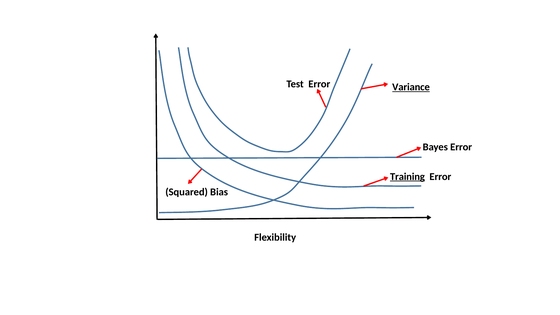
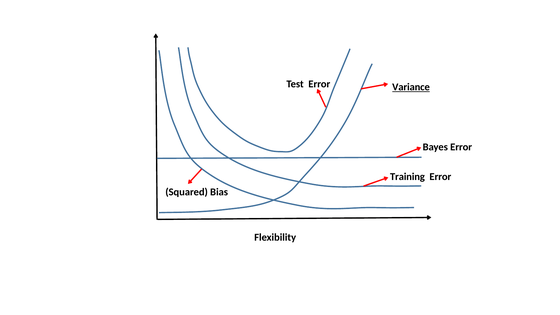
Training underline: present -> none (407, 177)
